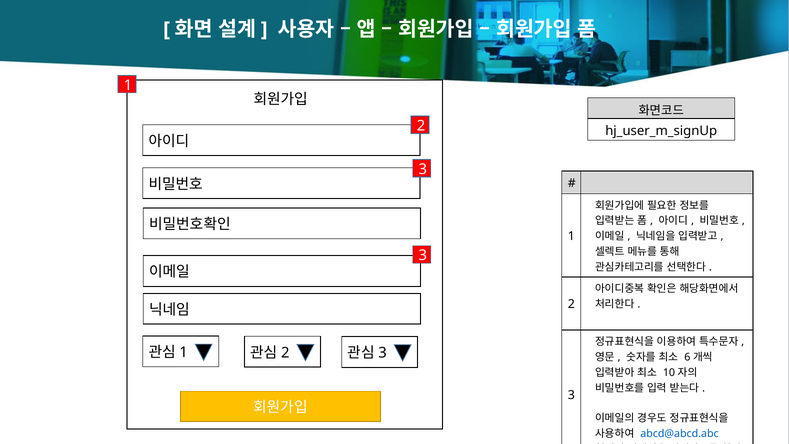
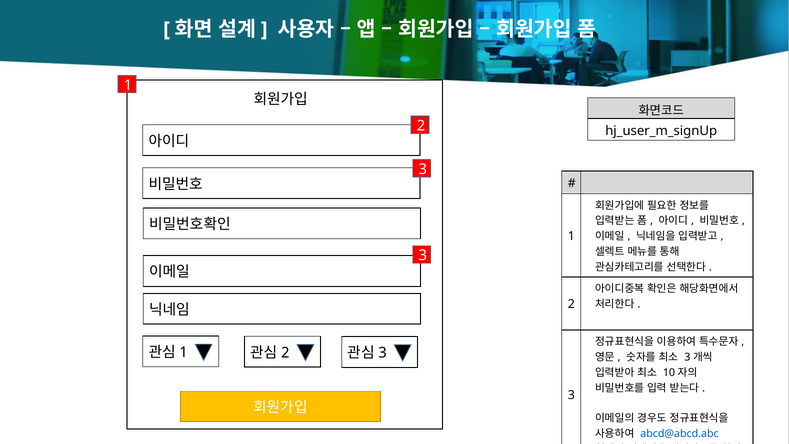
6: 6 -> 3 (687, 357)
